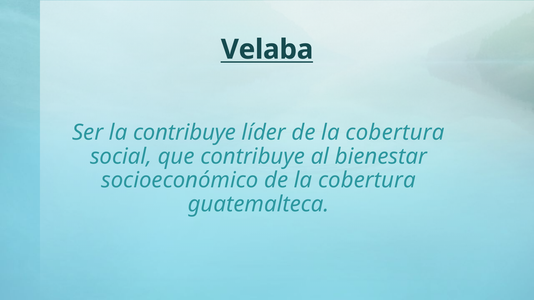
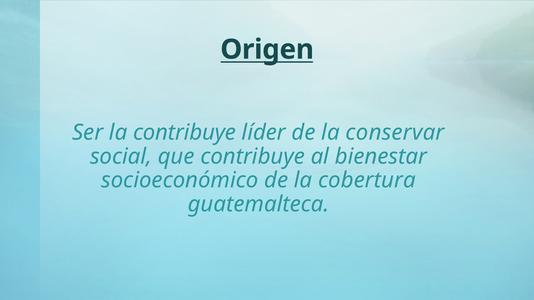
Velaba: Velaba -> Origen (267, 50)
líder de la cobertura: cobertura -> conservar (395, 133)
